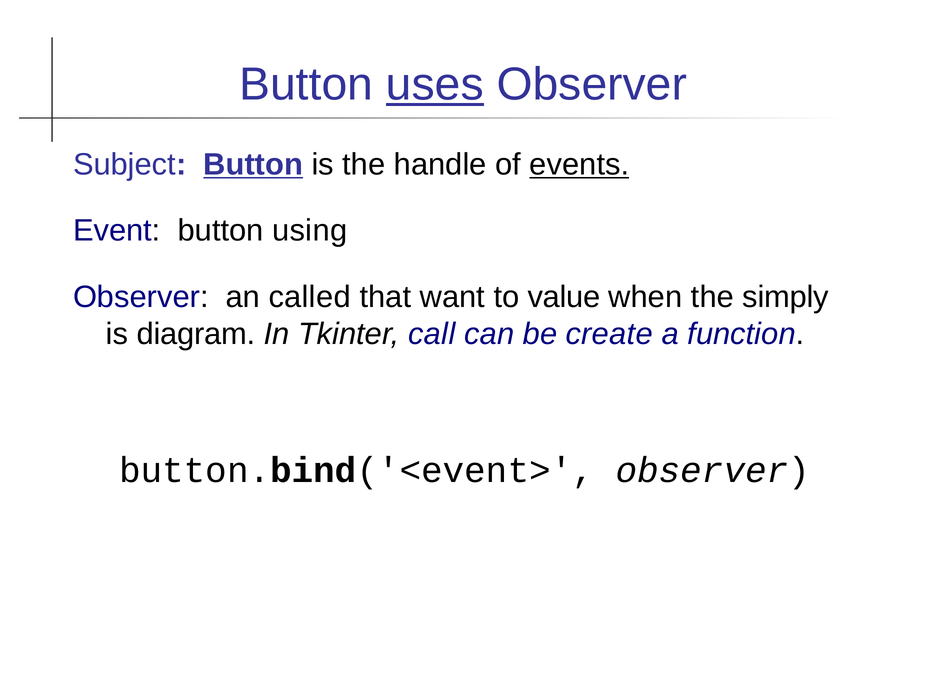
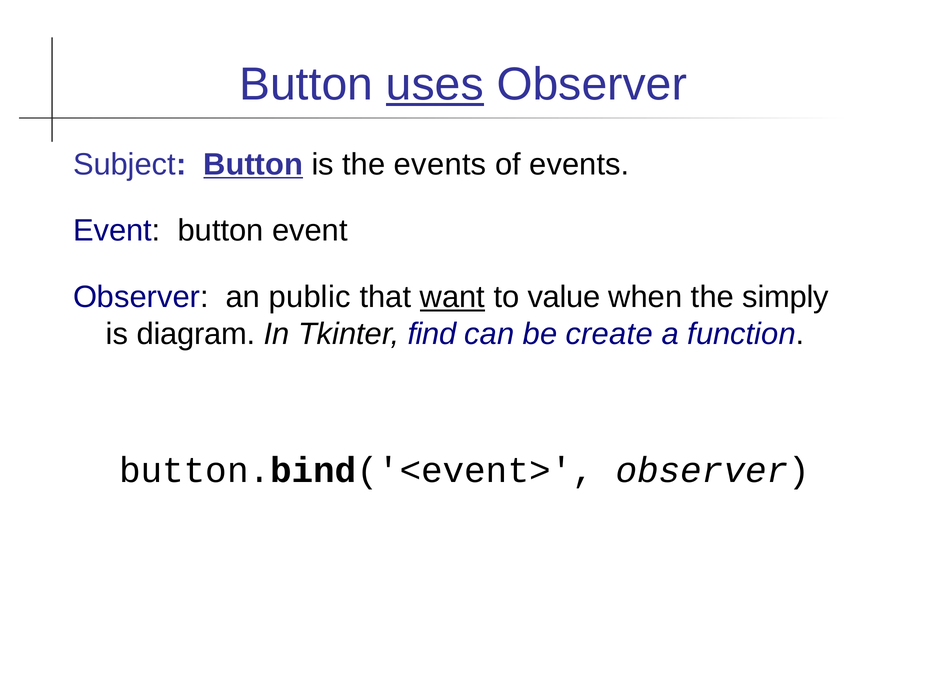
the handle: handle -> events (440, 165)
events underline: present -> none (579, 165)
button using: using -> event (310, 231)
called: called -> public (310, 297)
want underline: none -> present (452, 297)
call: call -> find (432, 334)
